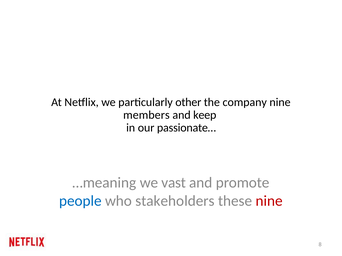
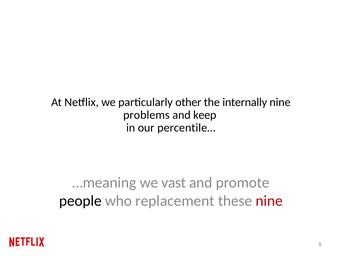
company: company -> internally (245, 102)
members: members -> problems (146, 115)
passionate…: passionate… -> percentile… (186, 128)
people colour: blue -> black (80, 201)
stakeholders: stakeholders -> replacement (175, 201)
